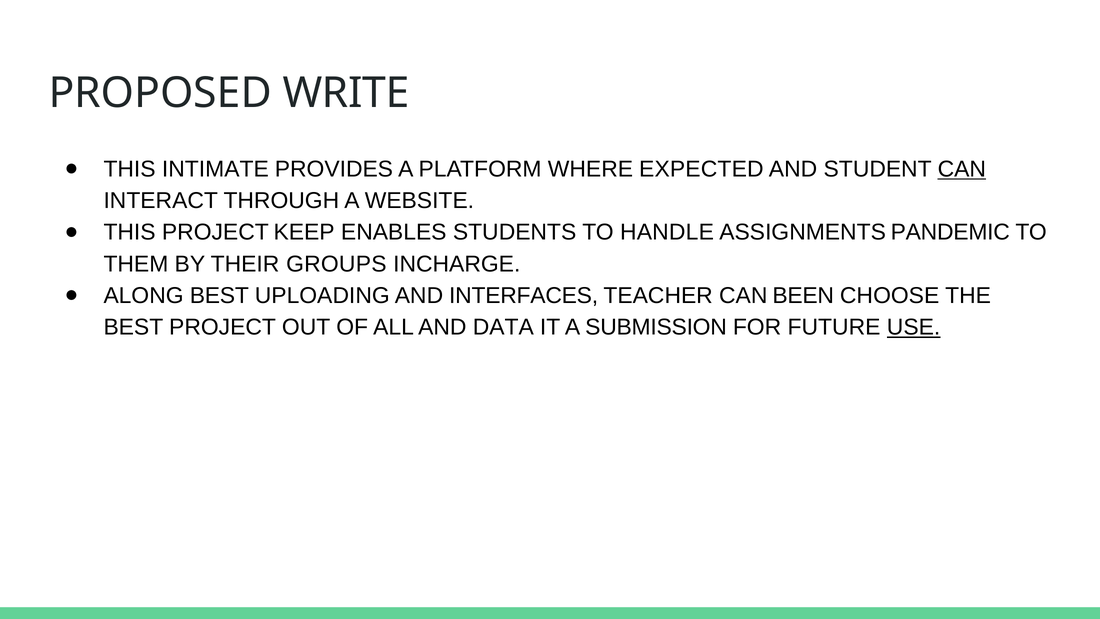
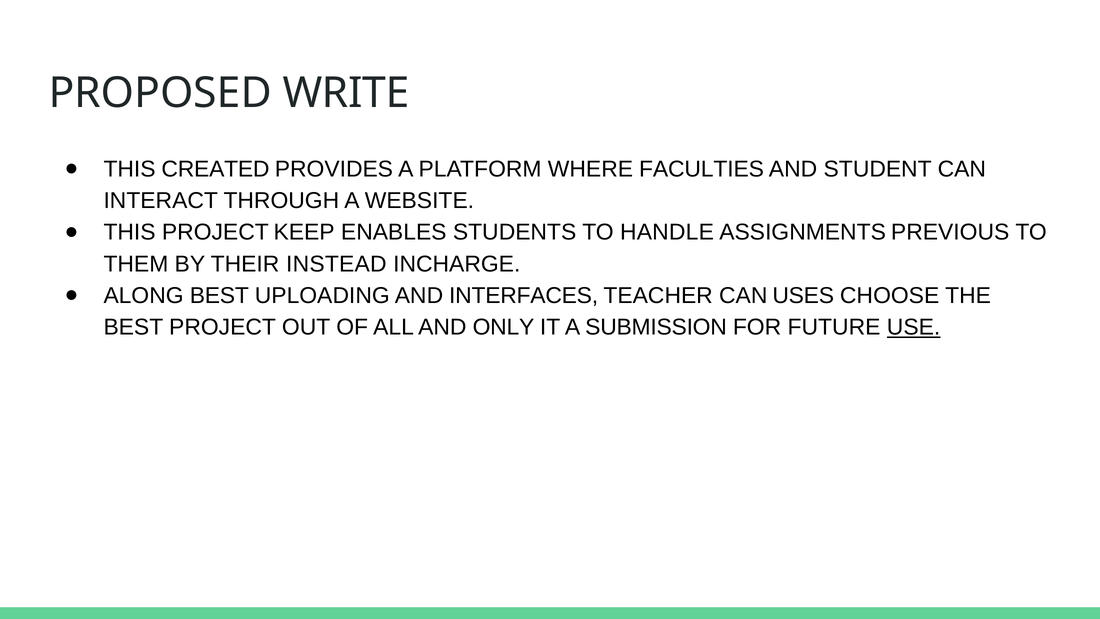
INTIMATE: INTIMATE -> CREATED (215, 169)
EXPECTED: EXPECTED -> FACULTIES (701, 169)
CAN underline: present -> none (962, 169)
PANDEMIC: PANDEMIC -> PREVIOUS (950, 232)
GROUPS: GROUPS -> INSTEAD (336, 264)
BEEN: BEEN -> USES (803, 296)
DATA: DATA -> ONLY (503, 327)
